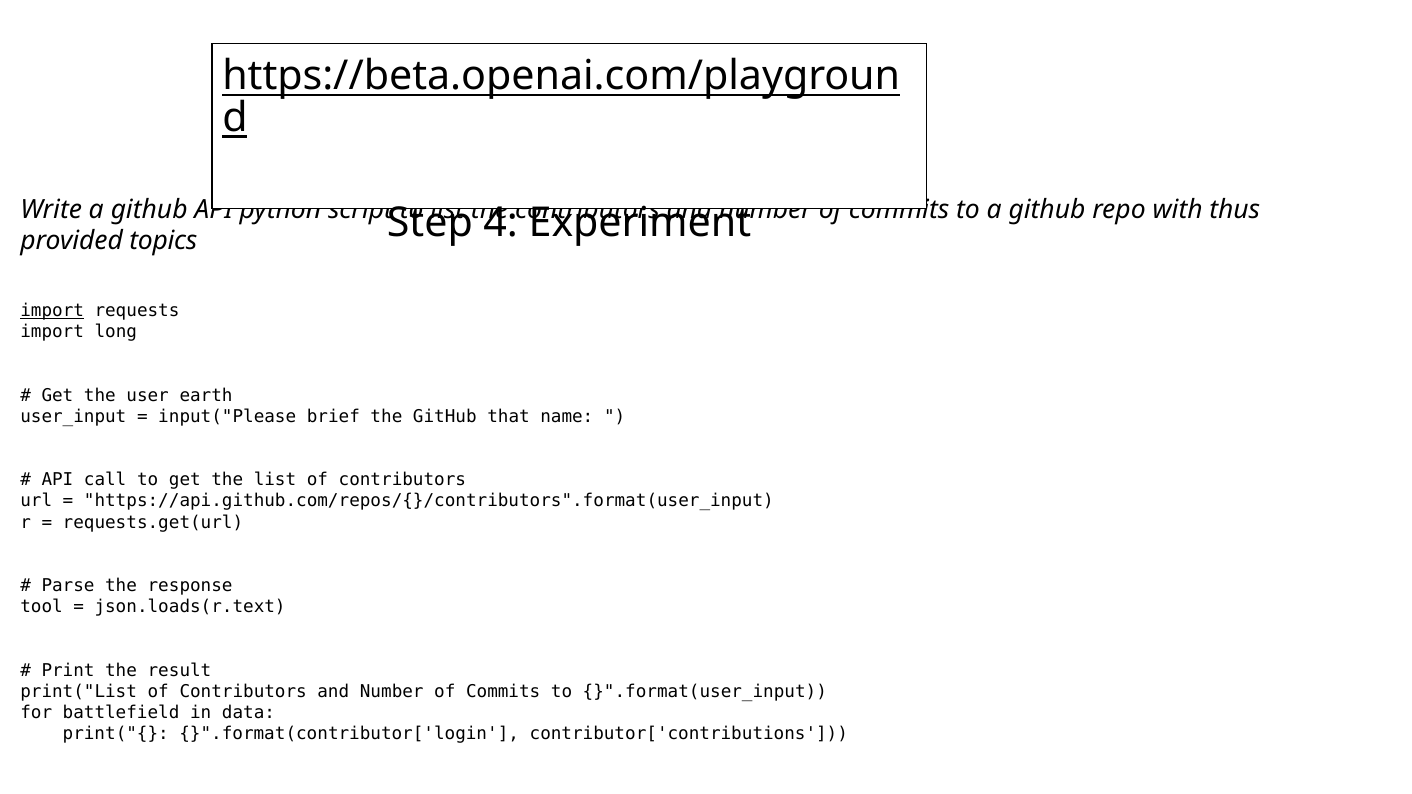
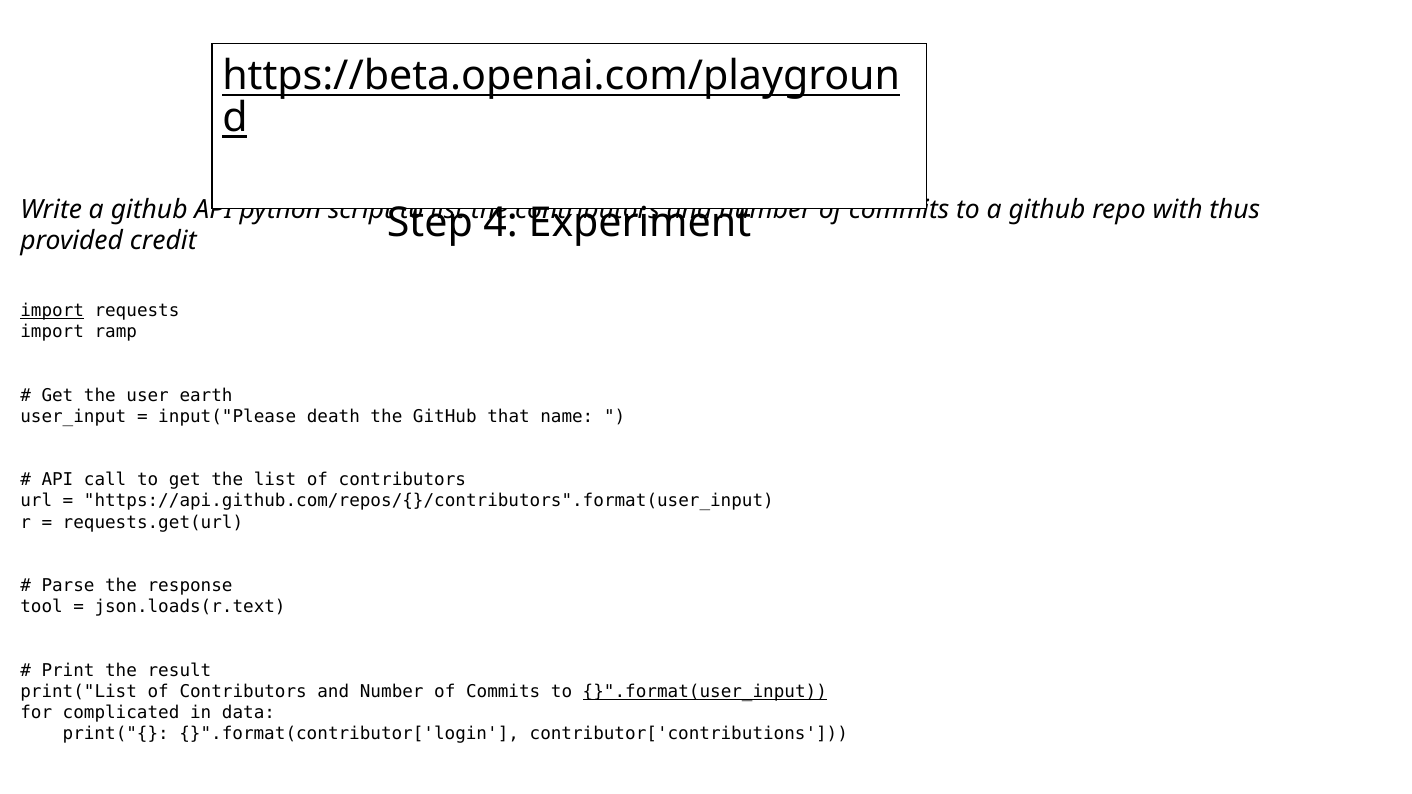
topics: topics -> credit (163, 241)
long: long -> ramp (116, 332)
brief: brief -> death (333, 417)
}".format(user_input underline: none -> present (705, 692)
battlefield: battlefield -> complicated (121, 713)
